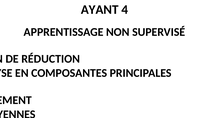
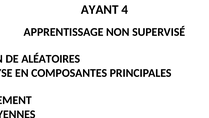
DE RÉDUCTION: RÉDUCTION -> ALÉATOIRES (51, 59)
